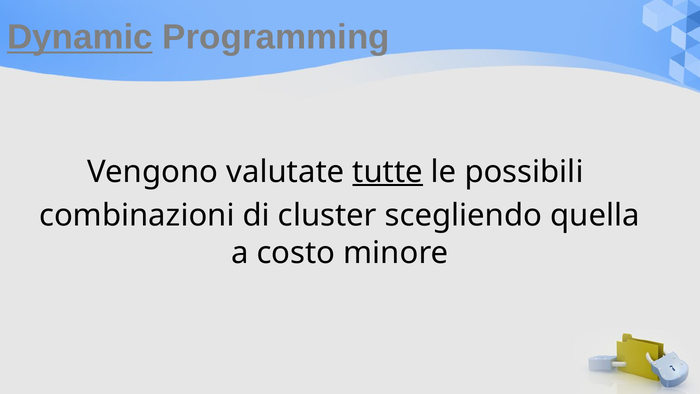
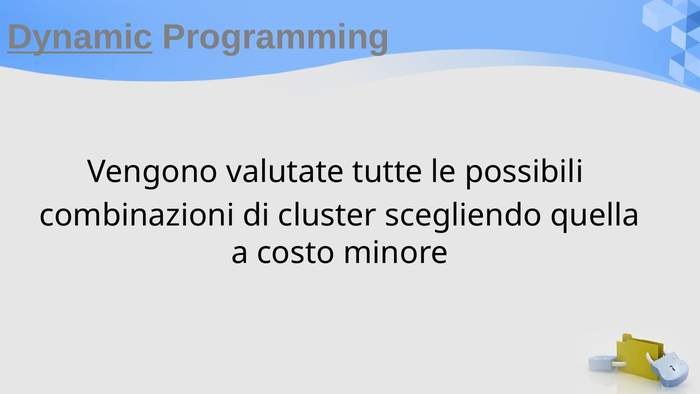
tutte underline: present -> none (388, 172)
